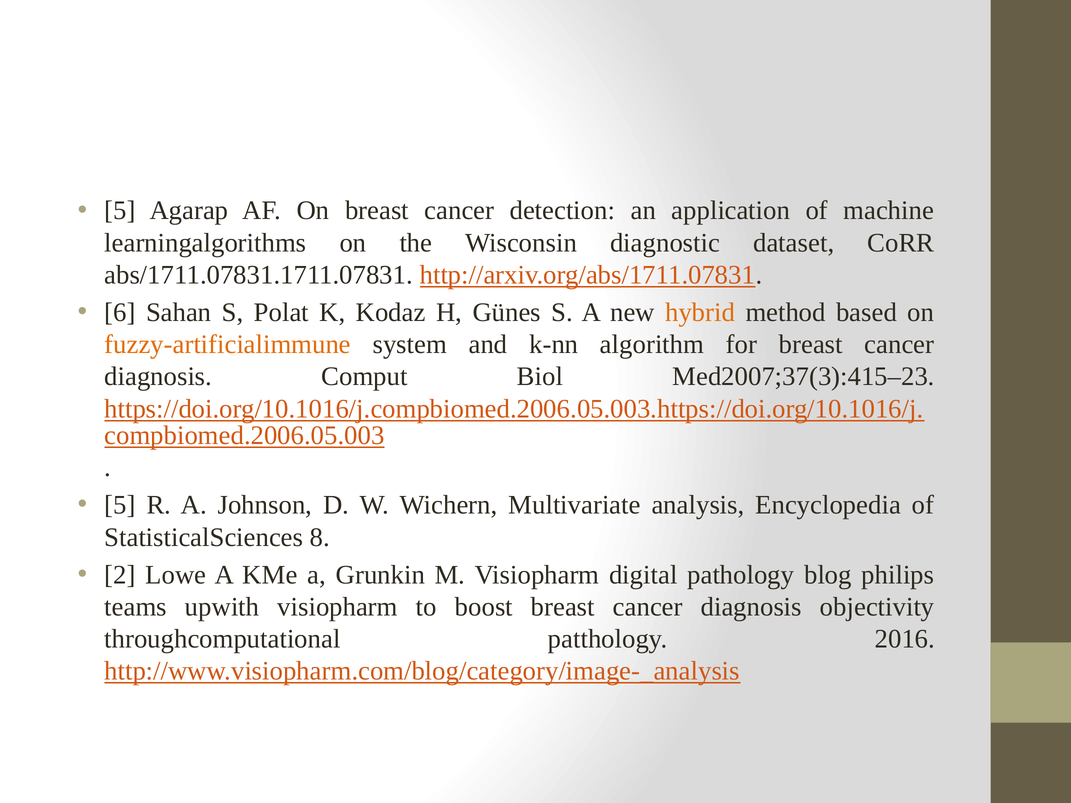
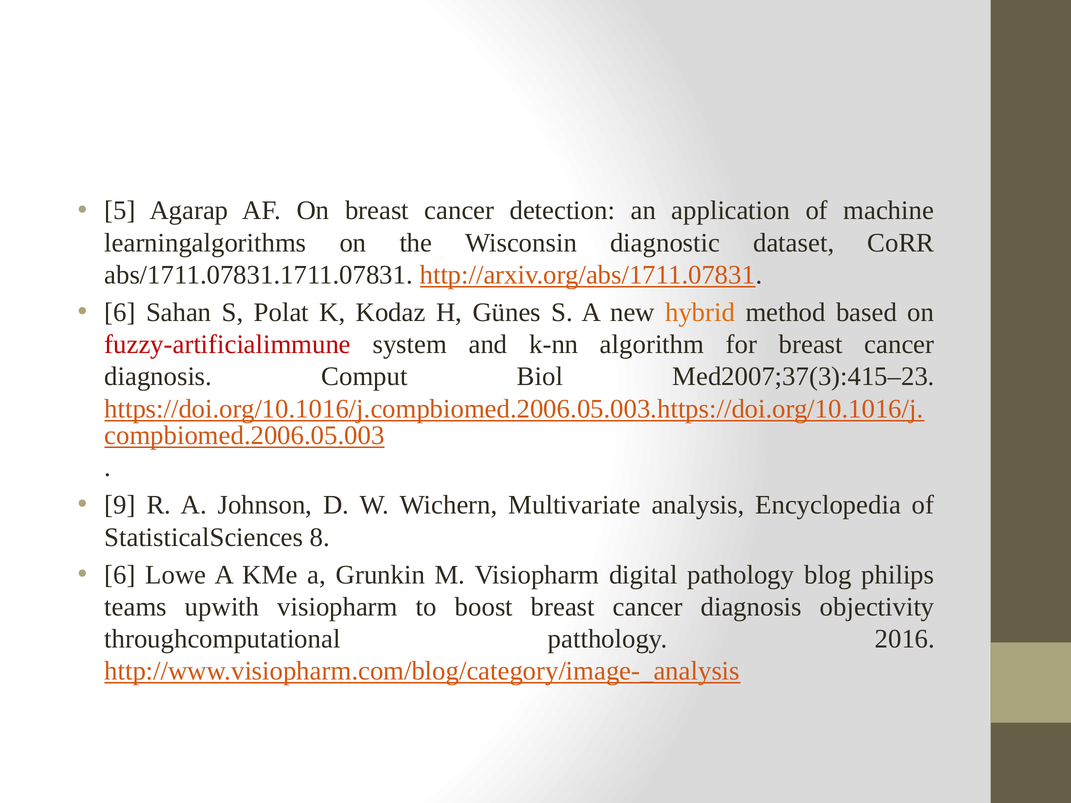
fuzzy-artificialimmune colour: orange -> red (228, 345)
5: 5 -> 9 (120, 505)
2: 2 -> 6 (120, 575)
